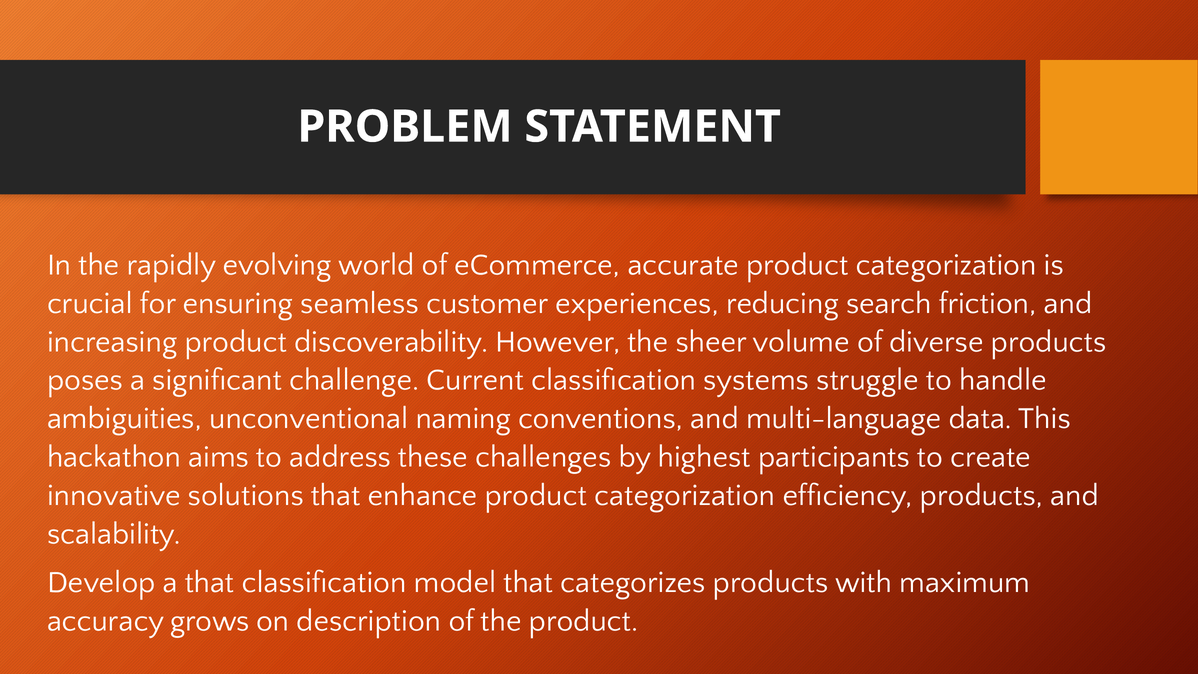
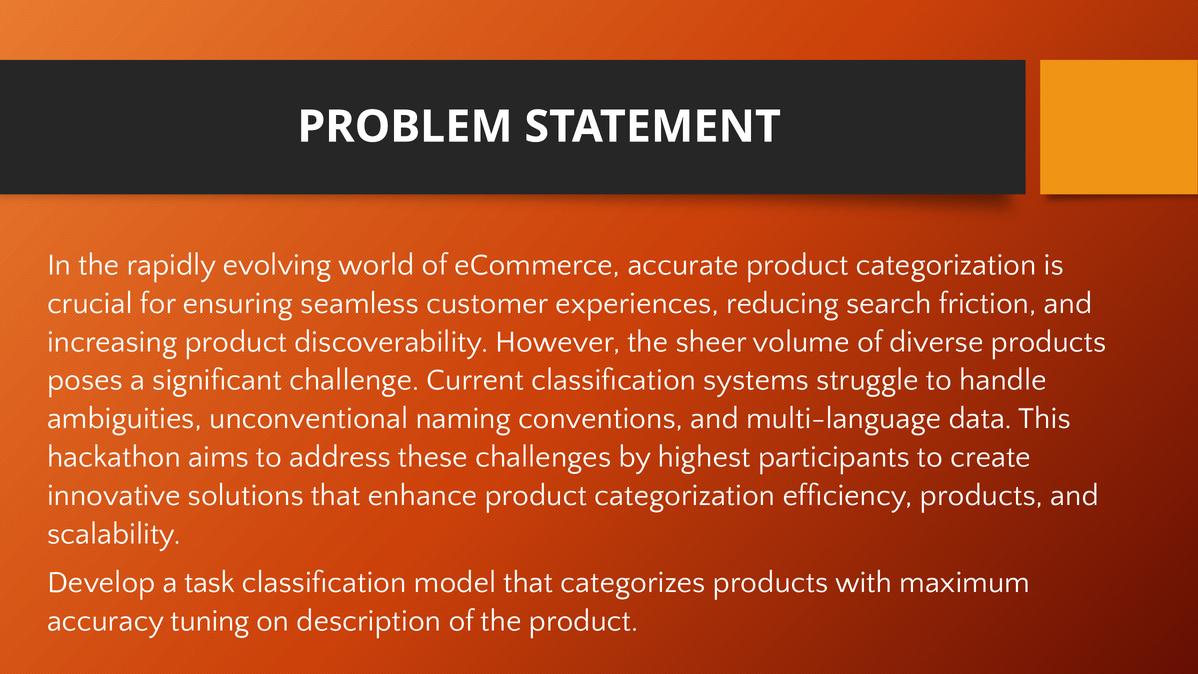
a that: that -> task (210, 582)
grows: grows -> tuning (210, 621)
